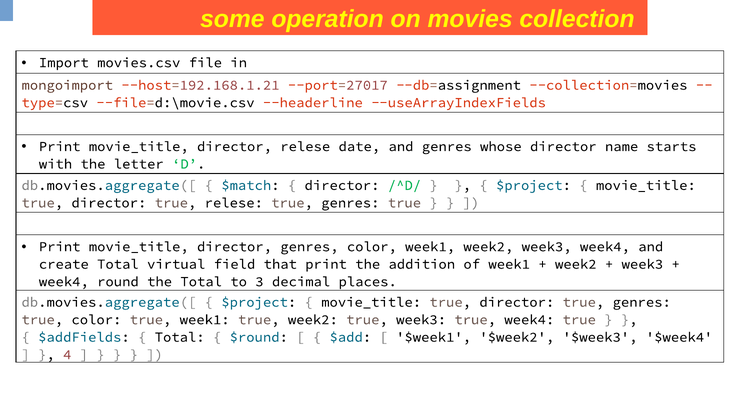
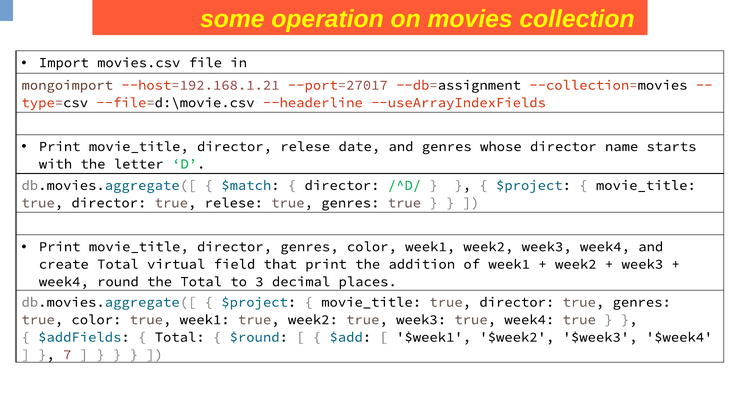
4: 4 -> 7 (67, 355)
